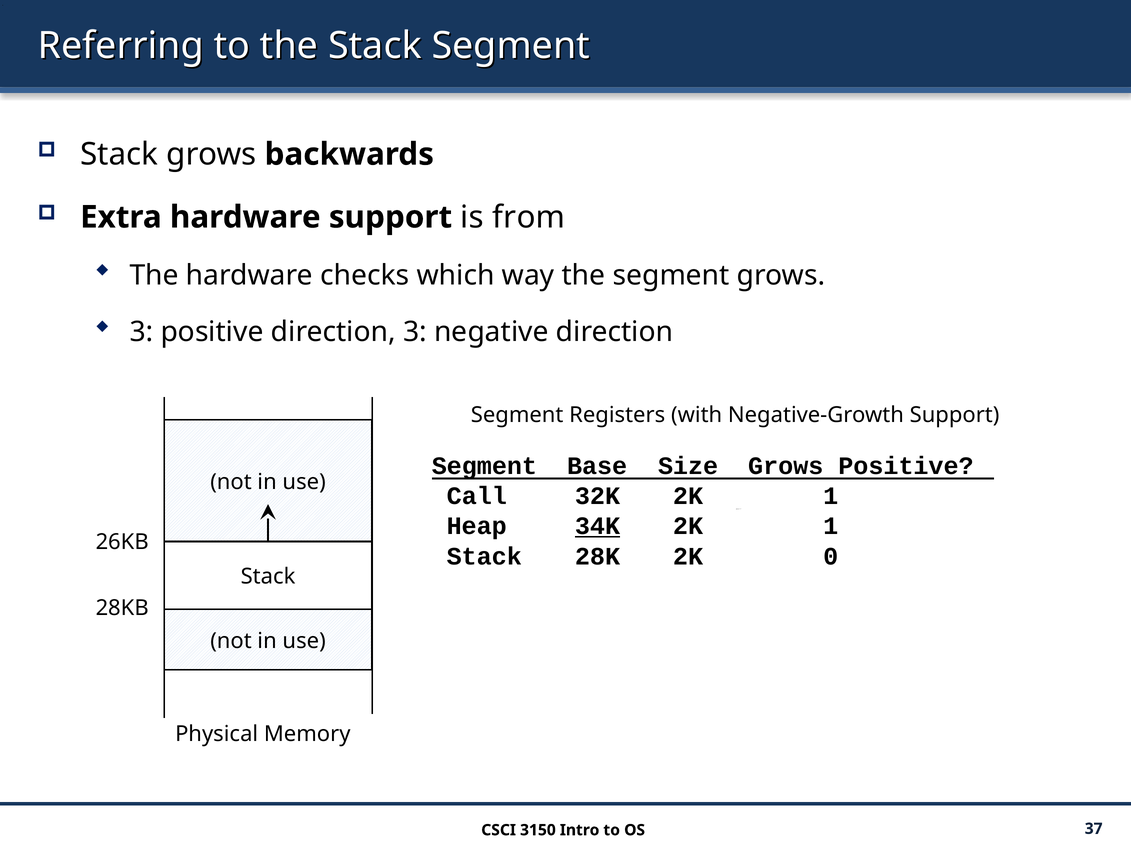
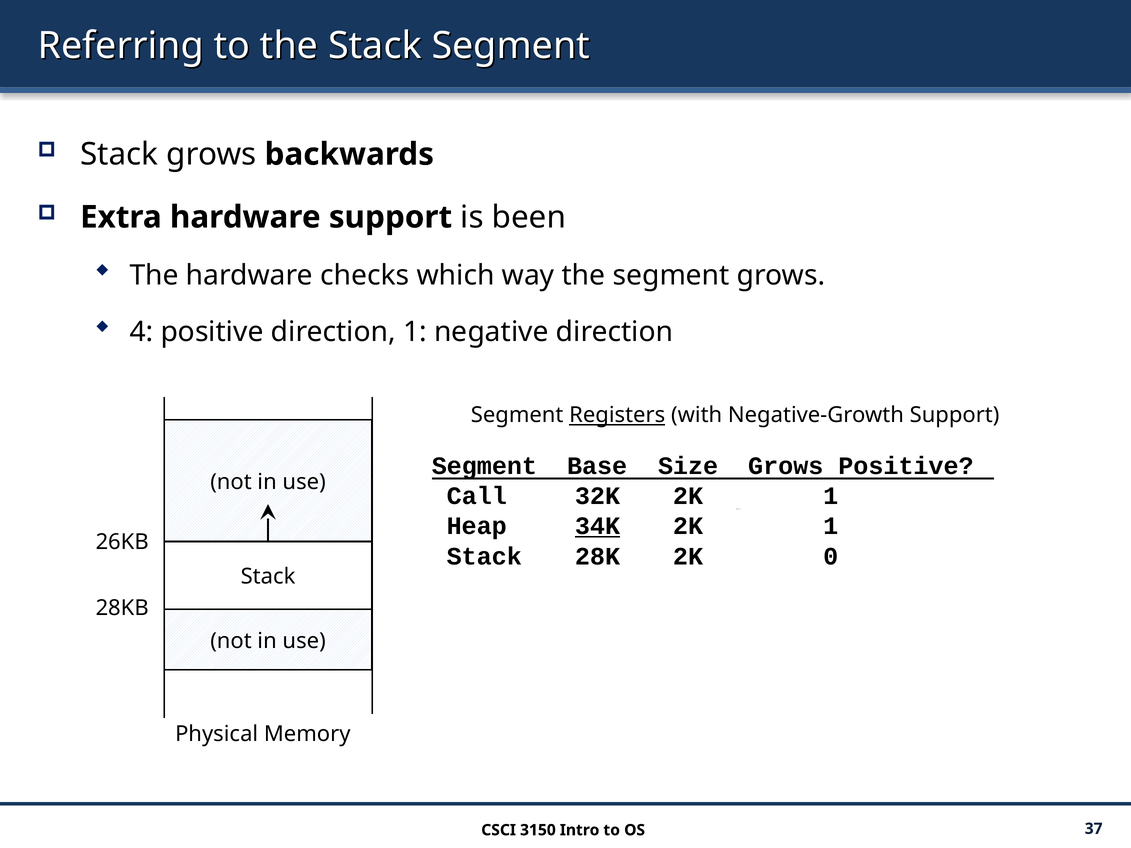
from: from -> been (529, 217)
3: 3 -> 4 (141, 332)
direction 3: 3 -> 1 (415, 332)
Registers underline: none -> present (617, 415)
